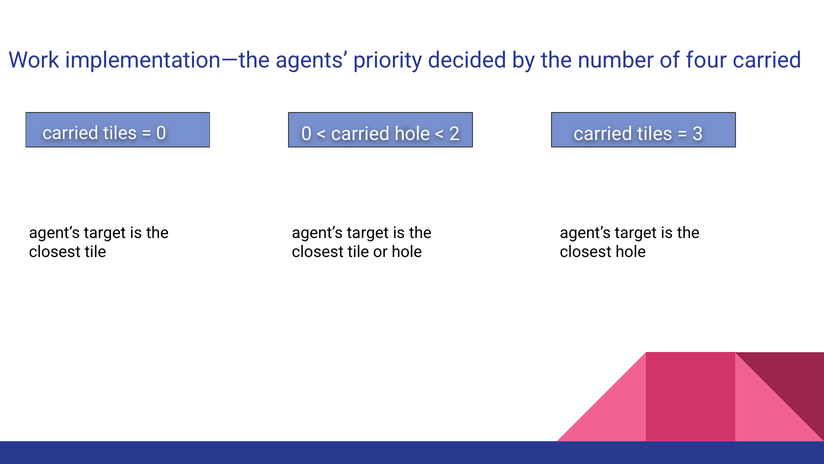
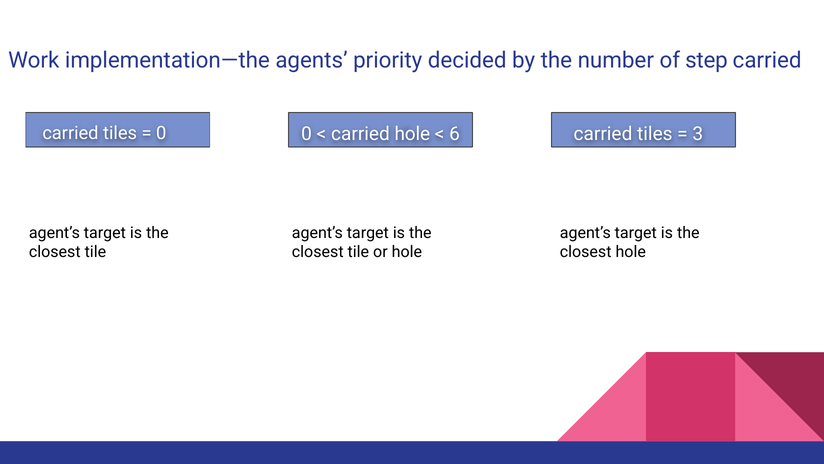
four: four -> step (706, 60)
2: 2 -> 6 (454, 134)
